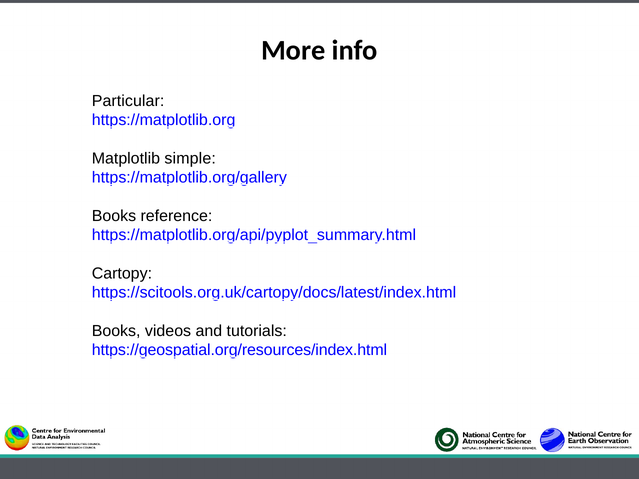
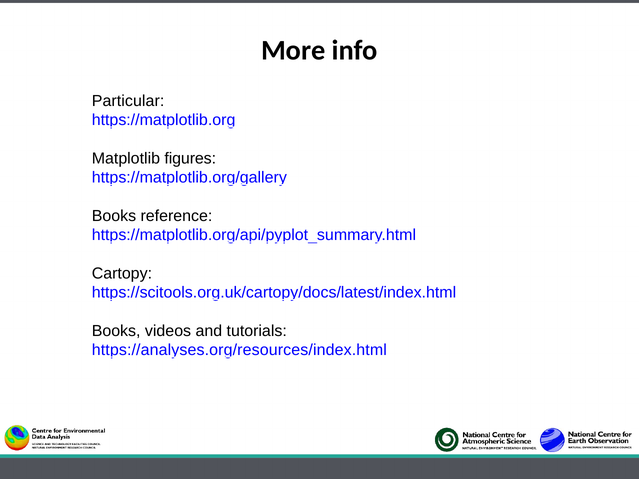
simple: simple -> figures (190, 158)
https://geospatial.org/resources/index.html: https://geospatial.org/resources/index.html -> https://analyses.org/resources/index.html (239, 350)
